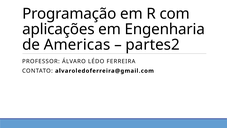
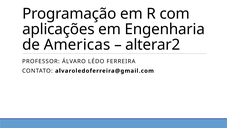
partes2: partes2 -> alterar2 (153, 45)
